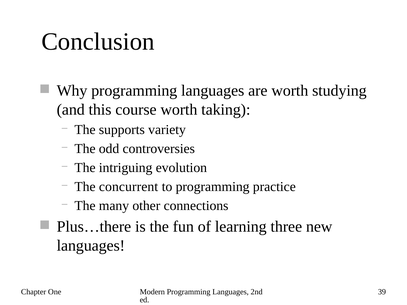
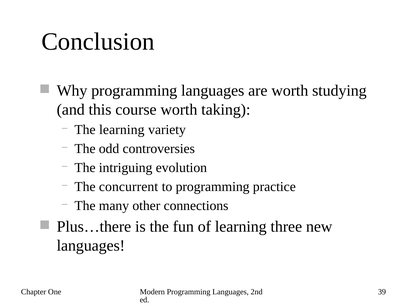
The supports: supports -> learning (122, 130)
